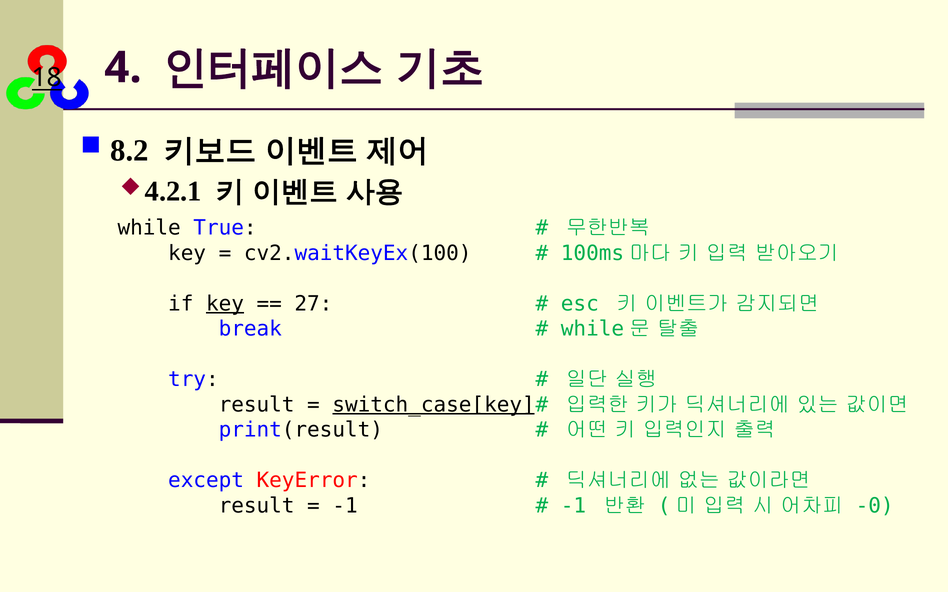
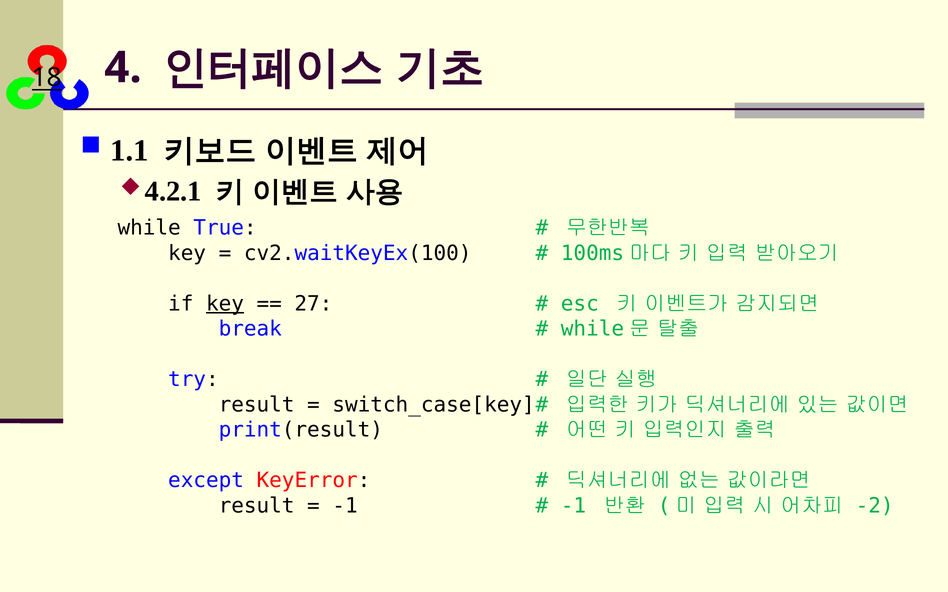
8.2: 8.2 -> 1.1 (129, 150)
switch_case[key underline: present -> none (434, 405)
-0: -0 -> -2 (875, 506)
